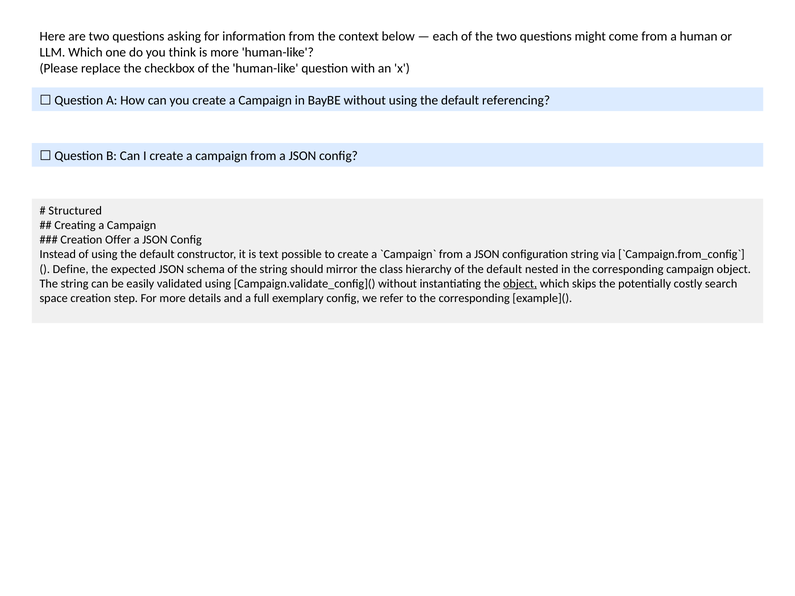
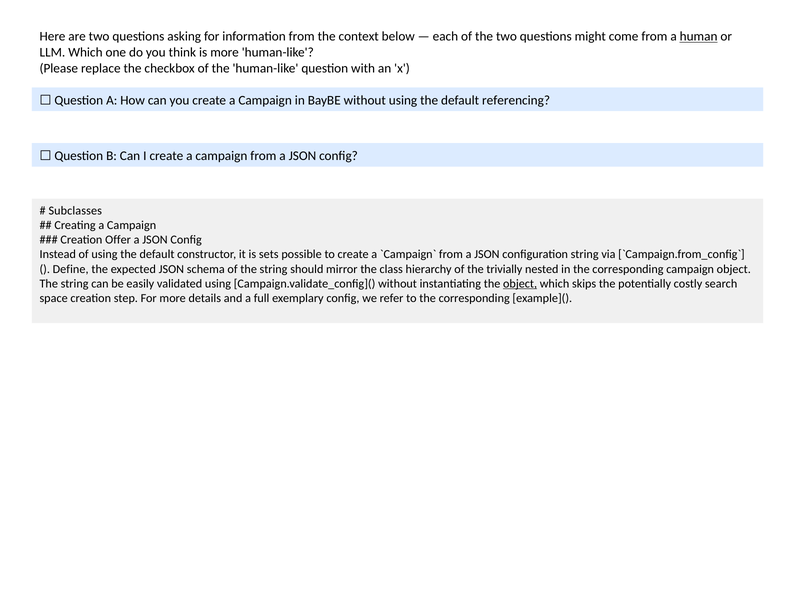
human underline: none -> present (699, 37)
Structured: Structured -> Subclasses (75, 211)
text: text -> sets (269, 255)
of the default: default -> trivially (504, 269)
